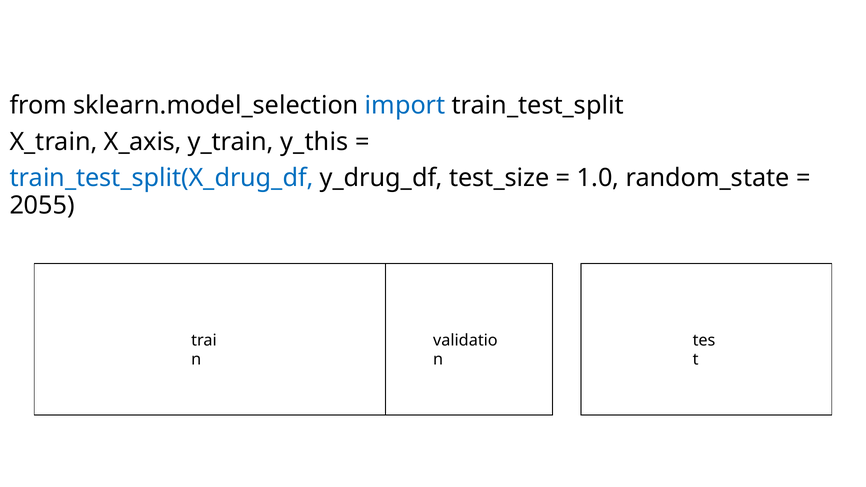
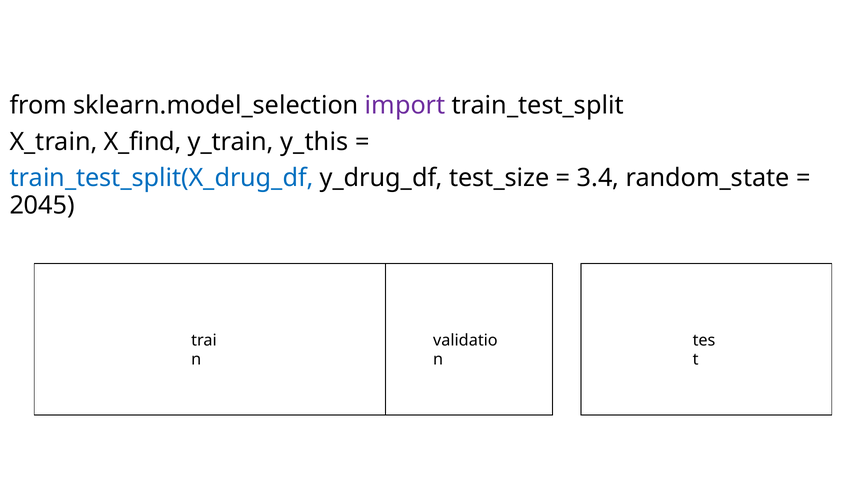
import colour: blue -> purple (405, 105)
X_axis: X_axis -> X_find (143, 142)
1.0: 1.0 -> 3.4 (598, 178)
2055: 2055 -> 2045 (42, 205)
